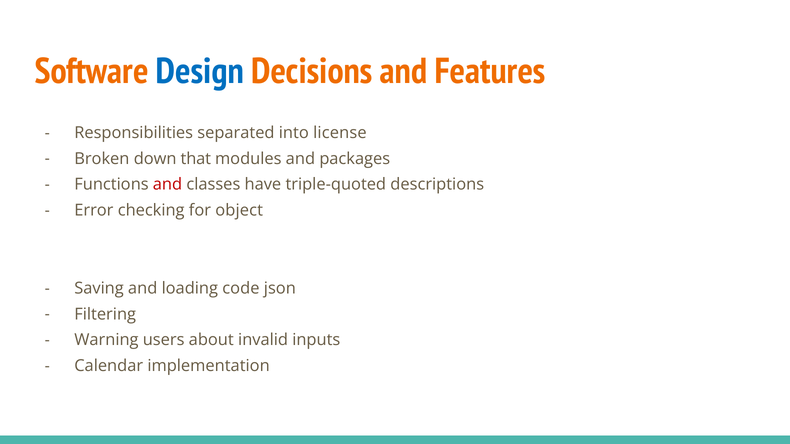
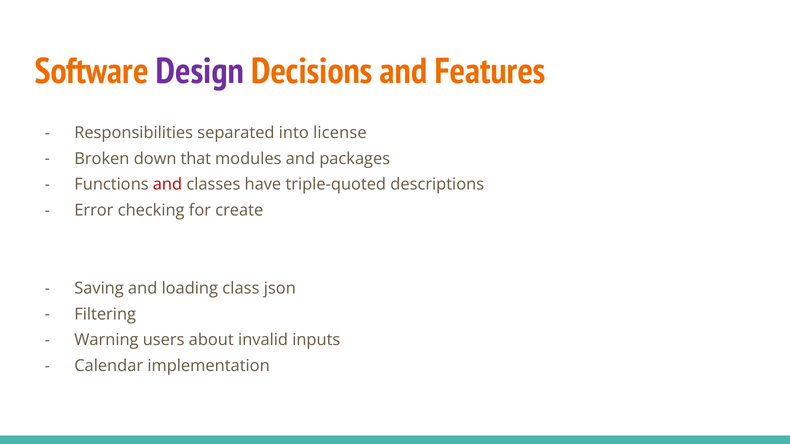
Design colour: blue -> purple (200, 71)
object: object -> create (239, 211)
code: code -> class (241, 289)
